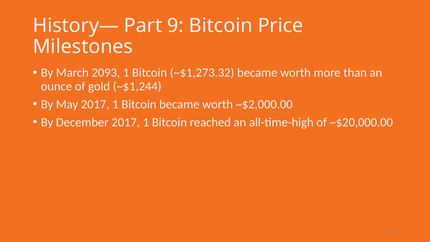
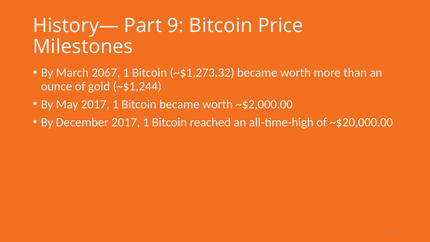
2093: 2093 -> 2067 (106, 73)
